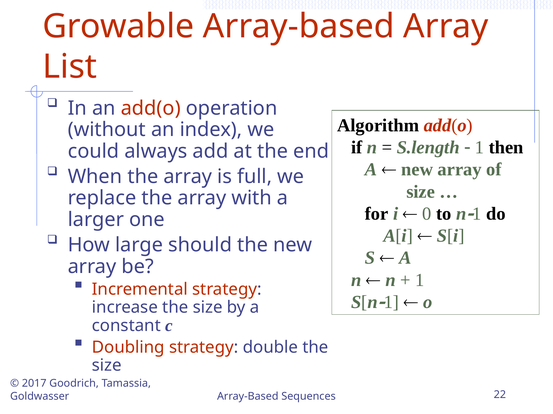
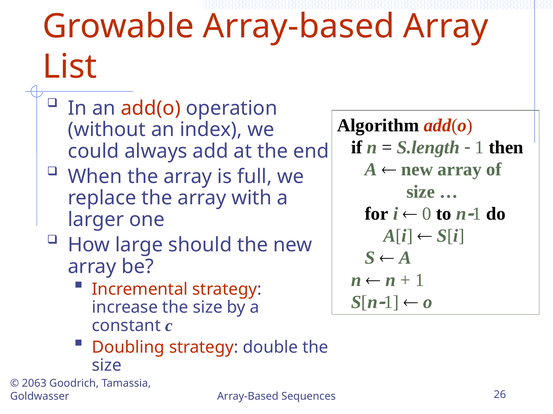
2017: 2017 -> 2063 (34, 384)
22: 22 -> 26 (500, 395)
